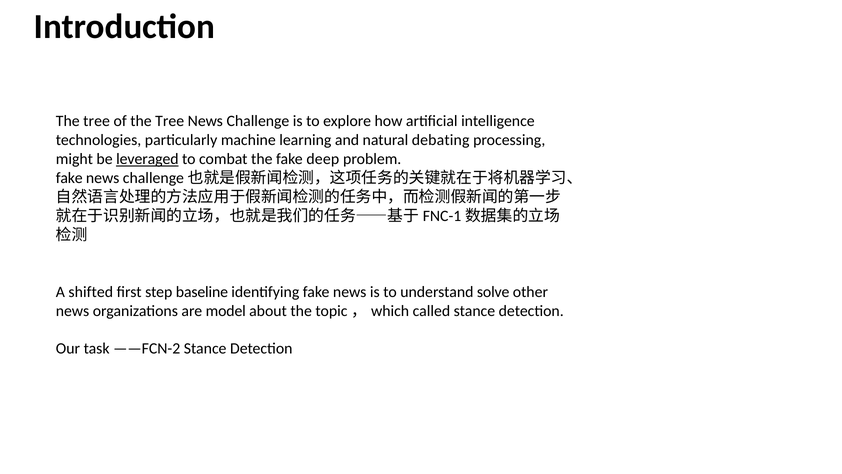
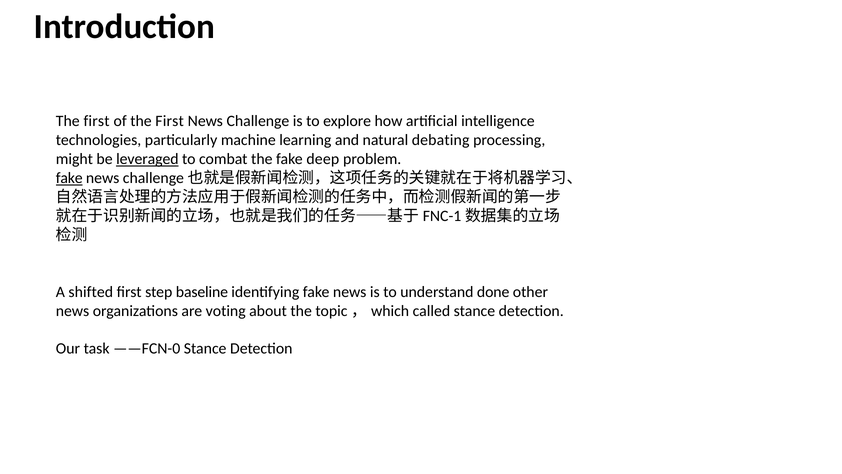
tree: tree -> first (97, 121)
of the Tree: Tree -> First (170, 121)
fake underline: none -> present (69, 178)
solve: solve -> done (493, 292)
model: model -> voting (226, 311)
——FCN-2: ——FCN-2 -> ——FCN-0 (147, 348)
